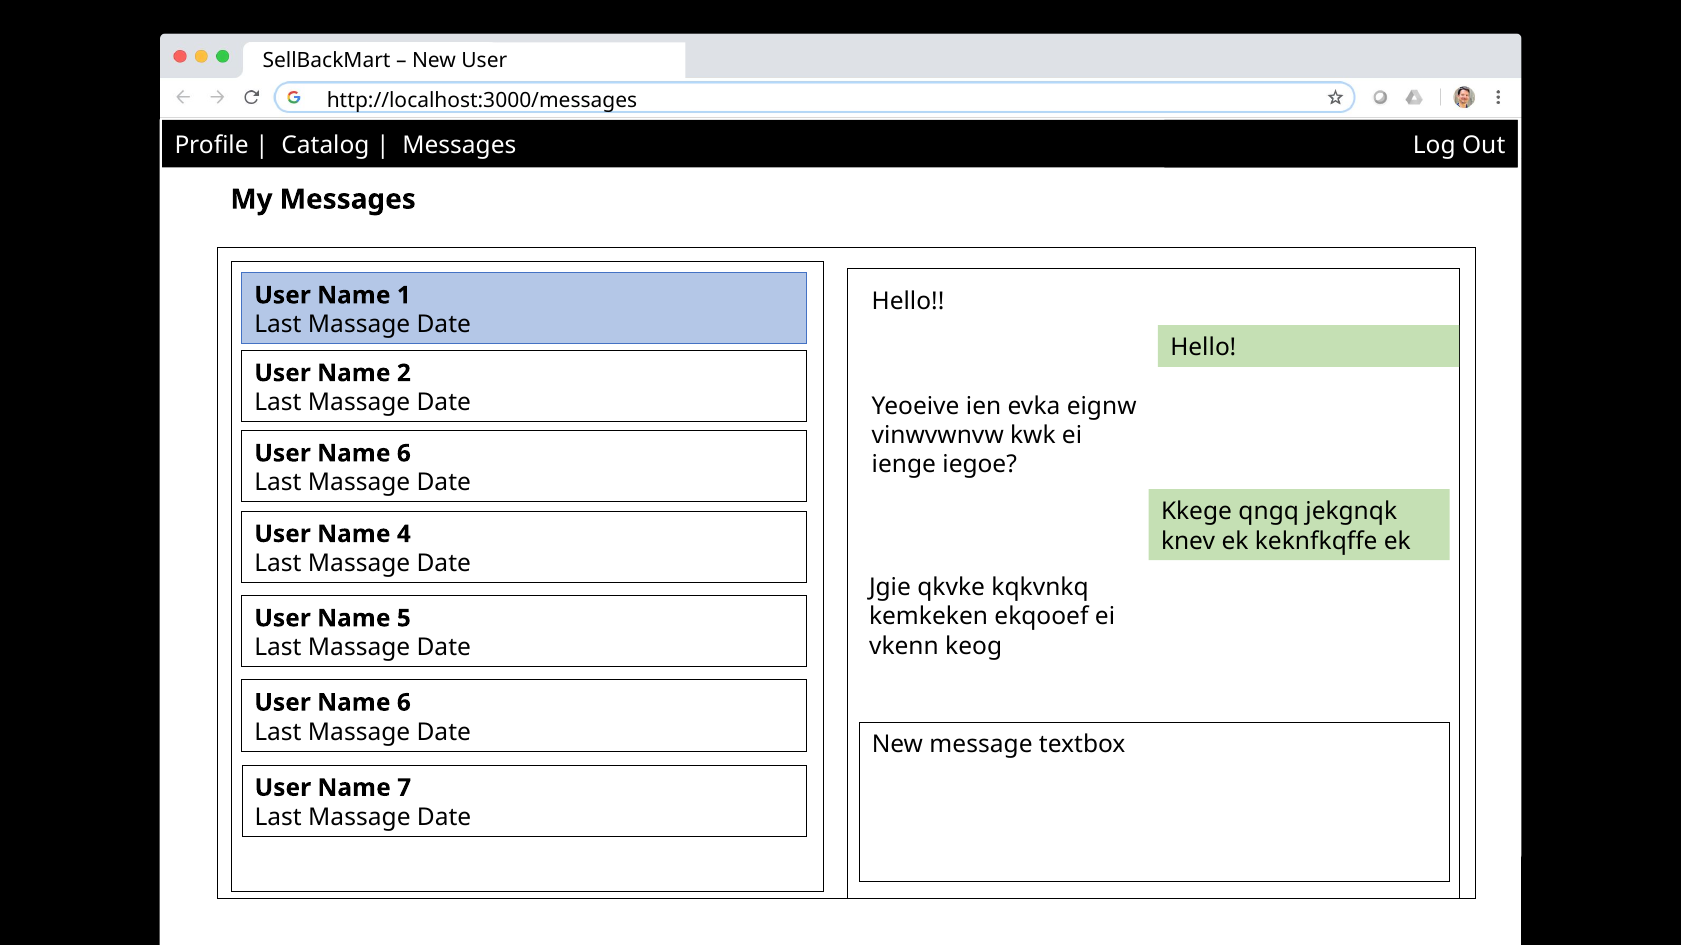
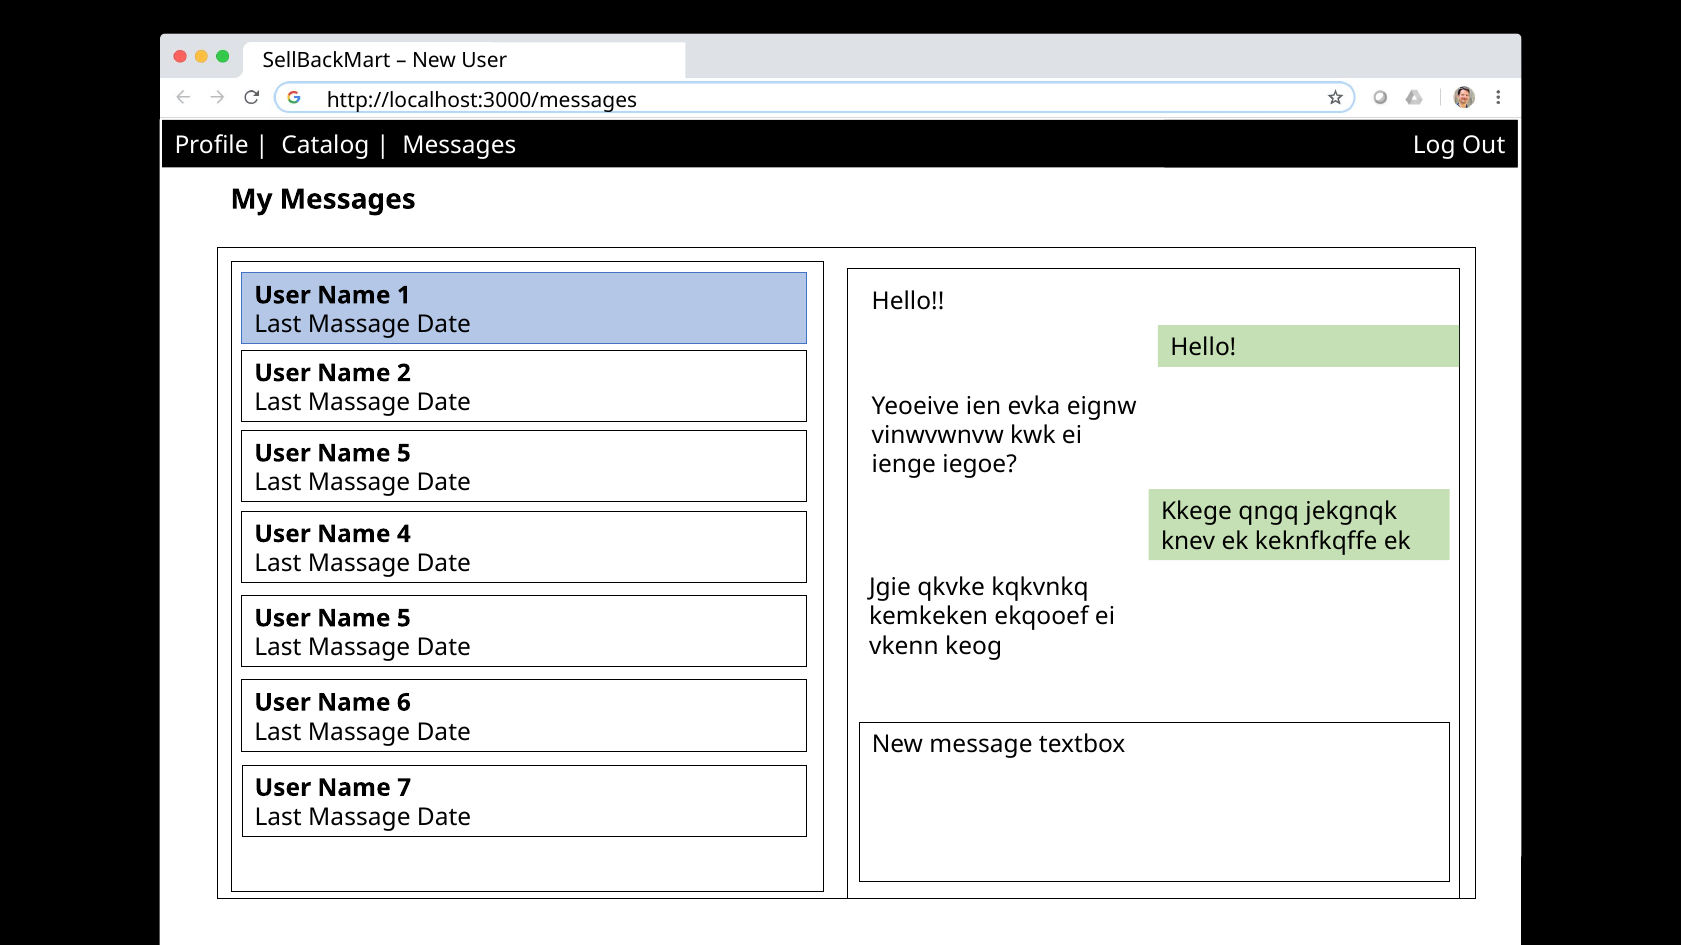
6: 6 -> 5 (404, 454)
